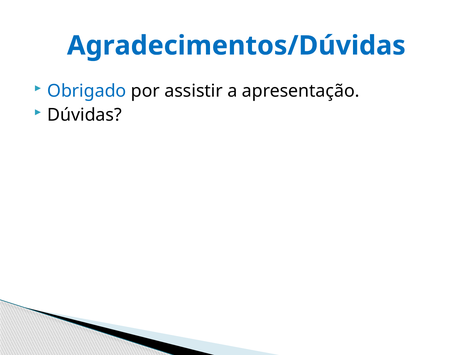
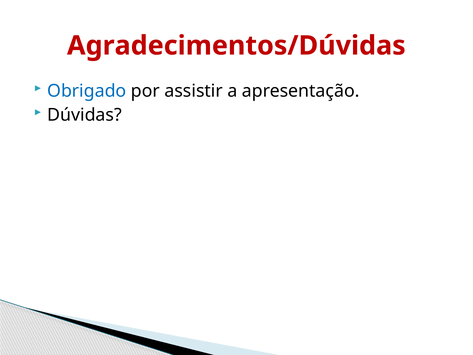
Agradecimentos/Dúvidas colour: blue -> red (236, 46)
